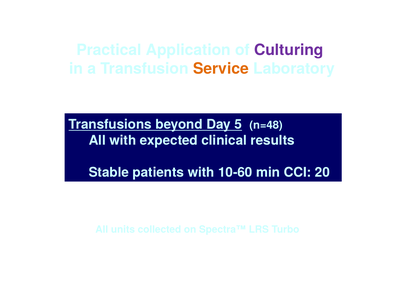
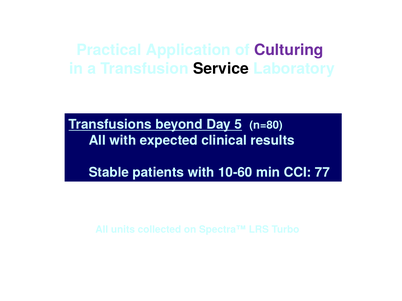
Service colour: orange -> black (221, 69)
n=48: n=48 -> n=80 (266, 125)
20: 20 -> 77 (322, 173)
